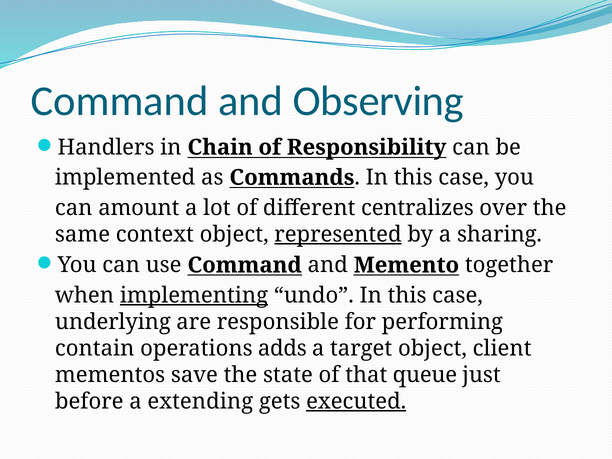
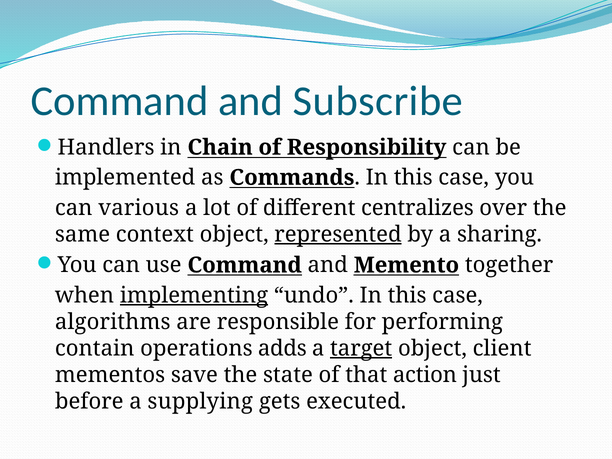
Observing: Observing -> Subscribe (378, 101)
amount: amount -> various (139, 208)
underlying: underlying -> algorithms (113, 322)
target underline: none -> present (361, 348)
queue: queue -> action (425, 375)
extending: extending -> supplying (200, 401)
executed underline: present -> none (356, 401)
